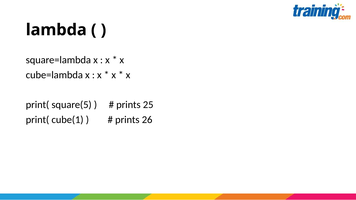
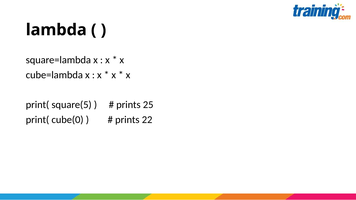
cube(1: cube(1 -> cube(0 (67, 120)
26: 26 -> 22 (147, 120)
